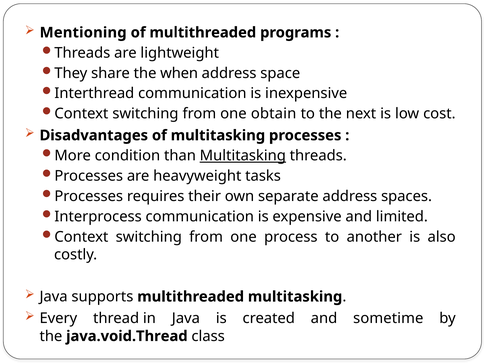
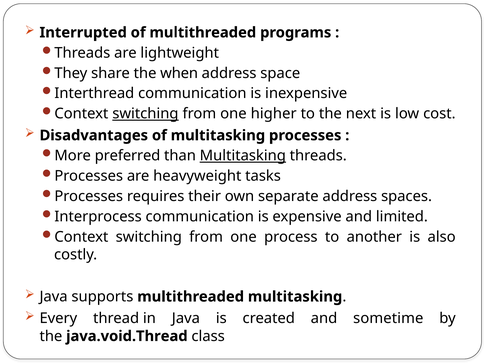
Mentioning: Mentioning -> Interrupted (83, 33)
switching underline: none -> present (145, 114)
obtain: obtain -> higher (274, 114)
condition: condition -> preferred (128, 156)
